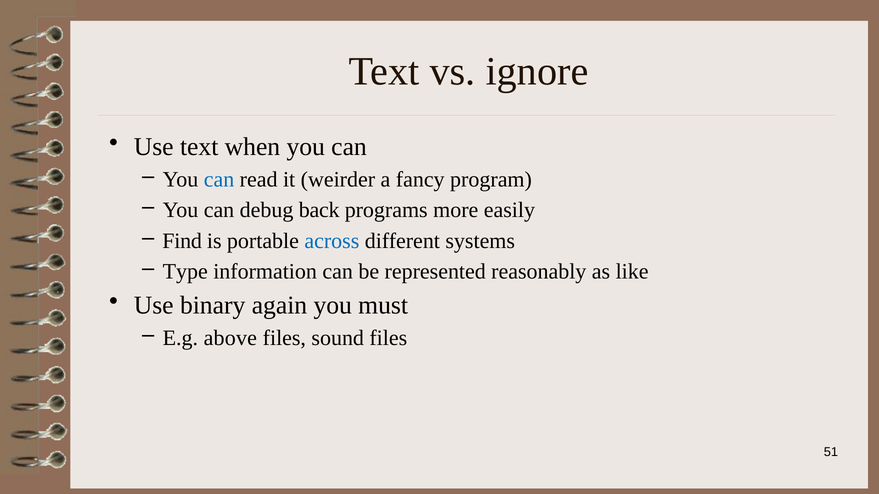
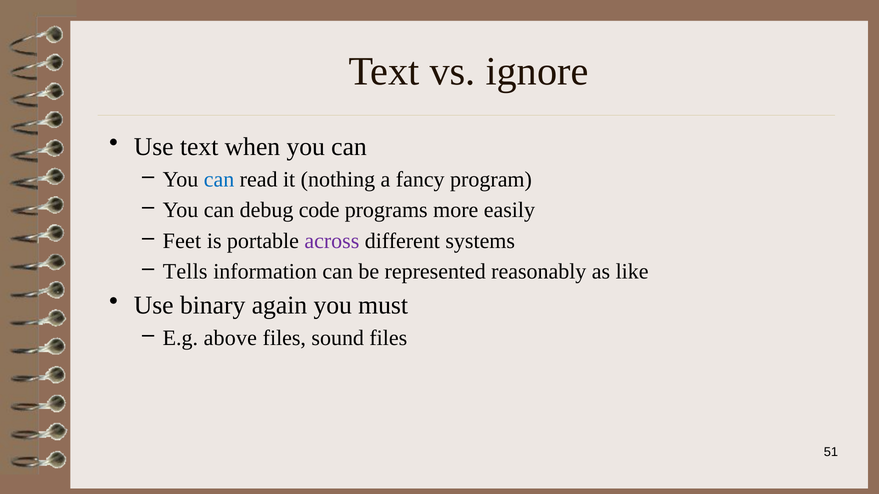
weirder: weirder -> nothing (338, 180)
back: back -> code (319, 210)
Find: Find -> Feet (182, 241)
across colour: blue -> purple (332, 241)
Type: Type -> Tells (185, 272)
